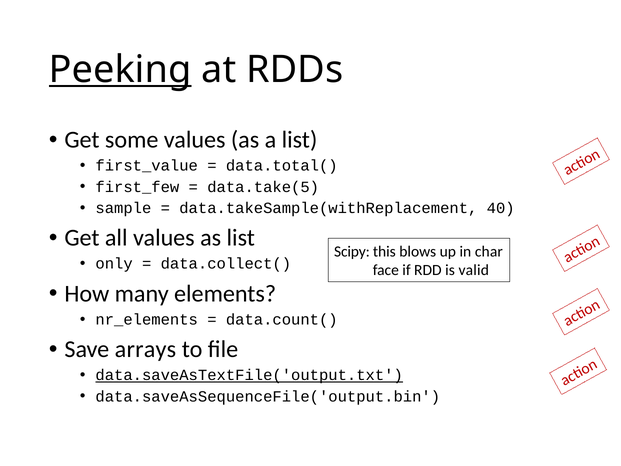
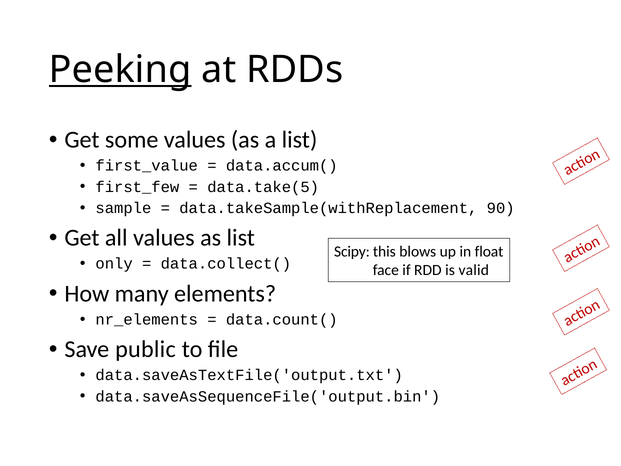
data.total(: data.total( -> data.accum( (282, 166)
40: 40 -> 90 (501, 208)
char: char -> float (489, 251)
arrays: arrays -> public (145, 349)
data.saveAsTextFile('output.txt underline: present -> none (249, 375)
